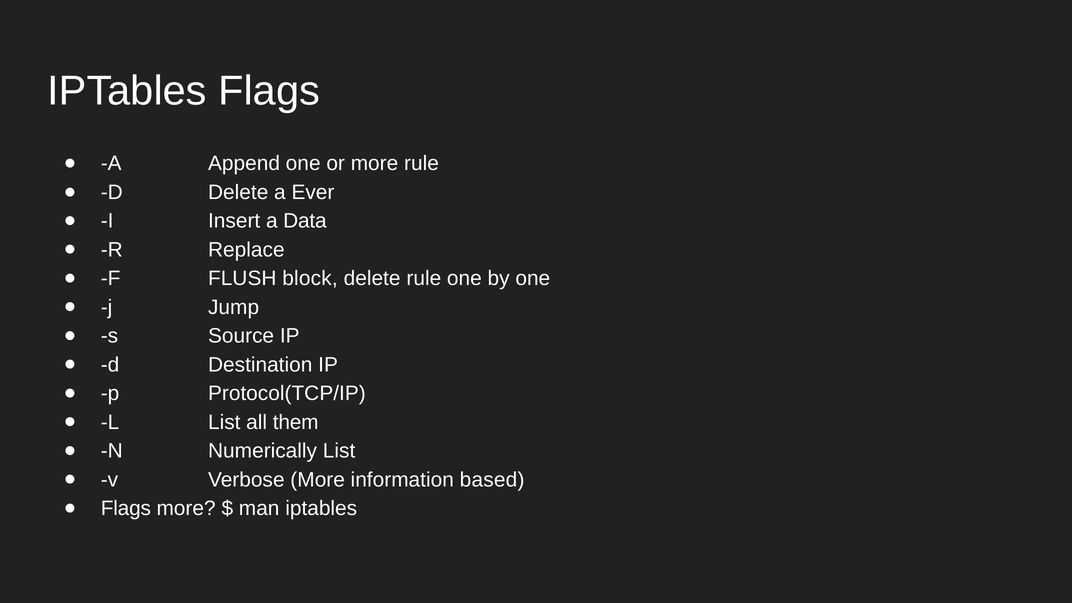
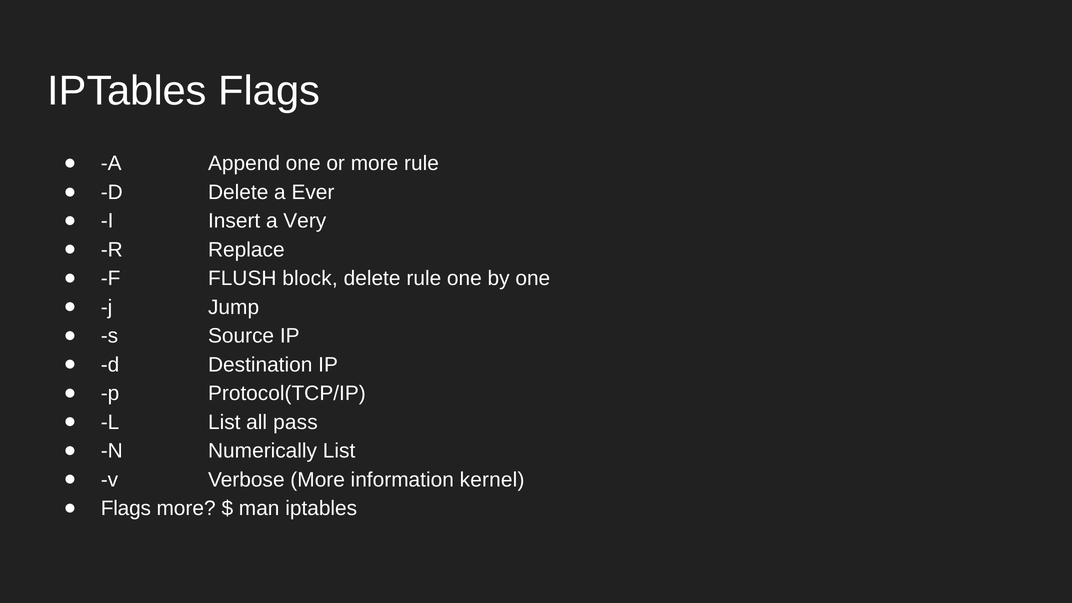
Data: Data -> Very (305, 221)
them: them -> pass (295, 422)
based: based -> kernel (492, 480)
